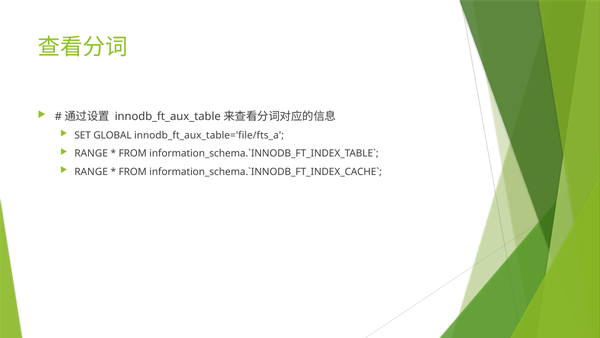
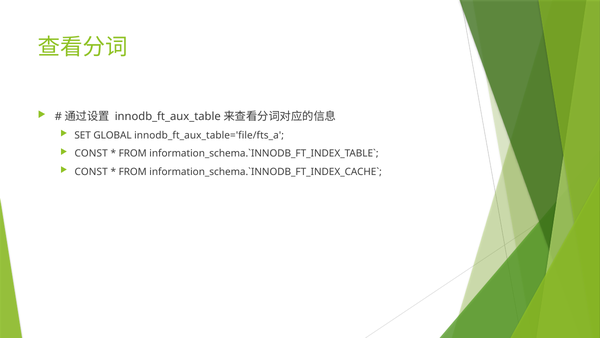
RANGE: RANGE -> CONST (91, 153)
RANGE: RANGE -> CONST (91, 172)
